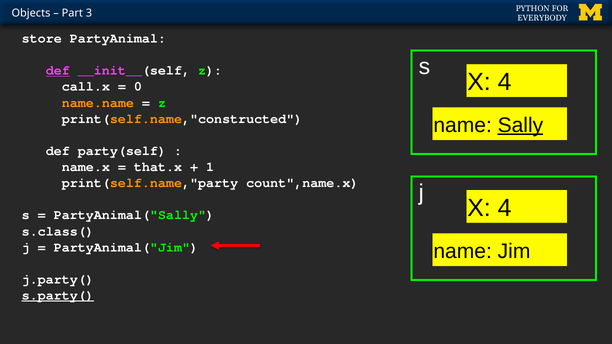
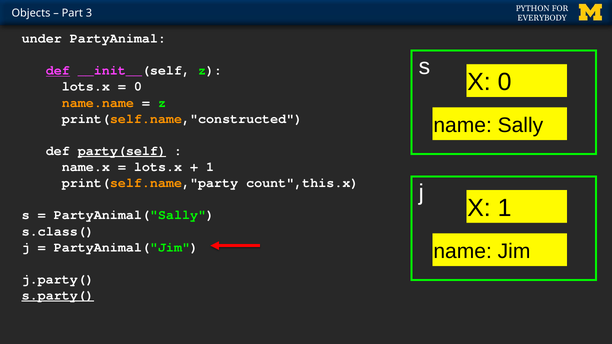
store: store -> under (42, 38)
4: 4 -> 0 (505, 82)
call.x: call.x -> lots.x (86, 87)
Sally underline: present -> none (520, 125)
party(self underline: none -> present (122, 151)
that.x: that.x -> lots.x (158, 167)
count",name.x: count",name.x -> count",this.x (302, 183)
4: 4 -> 1 (505, 208)
